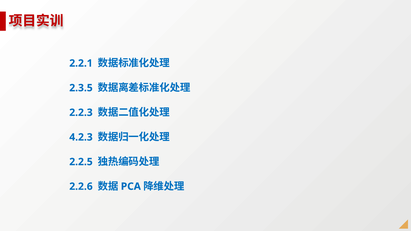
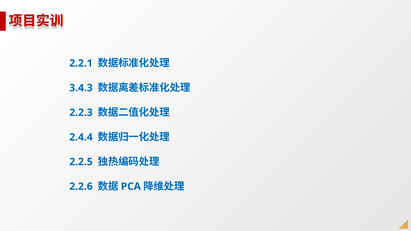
2.3.5: 2.3.5 -> 3.4.3 (81, 88)
4.2.3: 4.2.3 -> 2.4.4 (81, 137)
